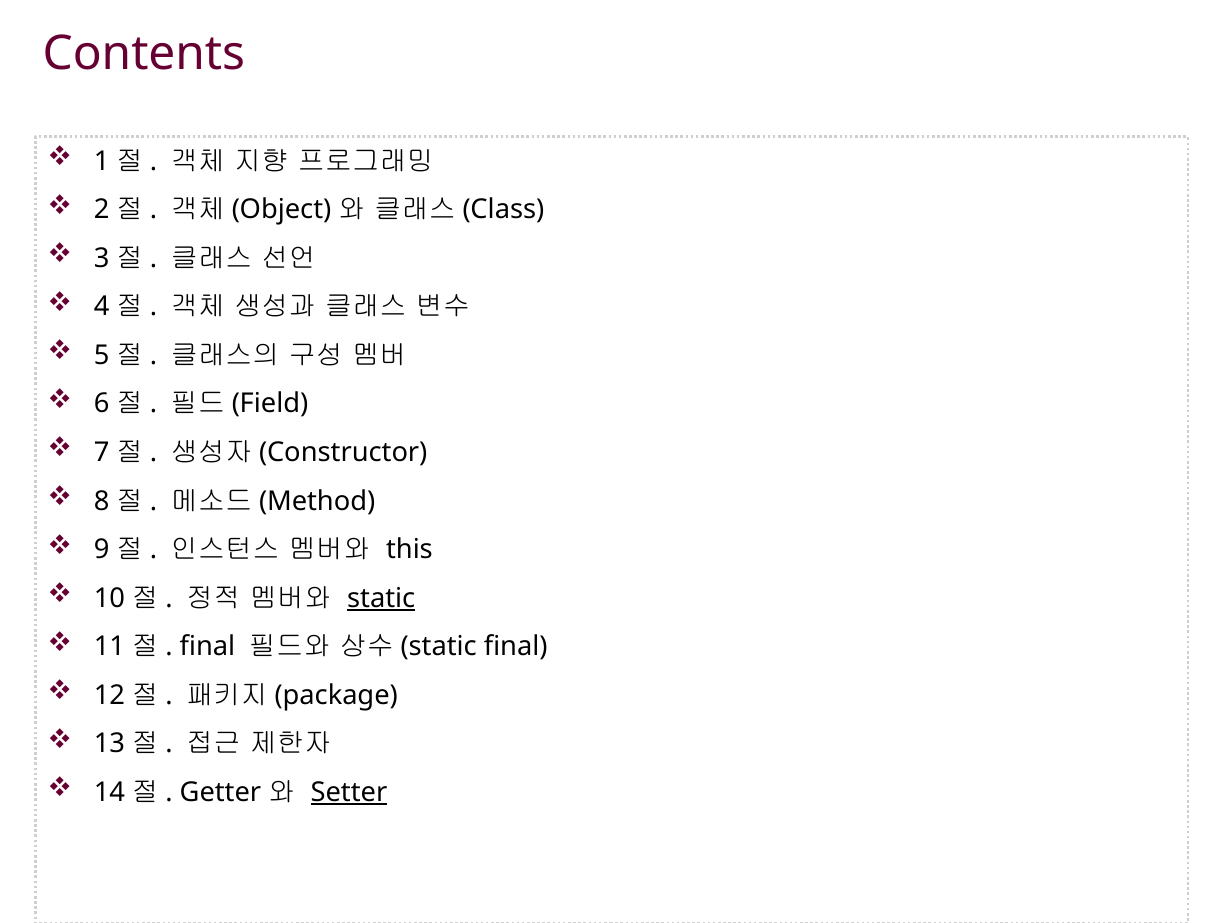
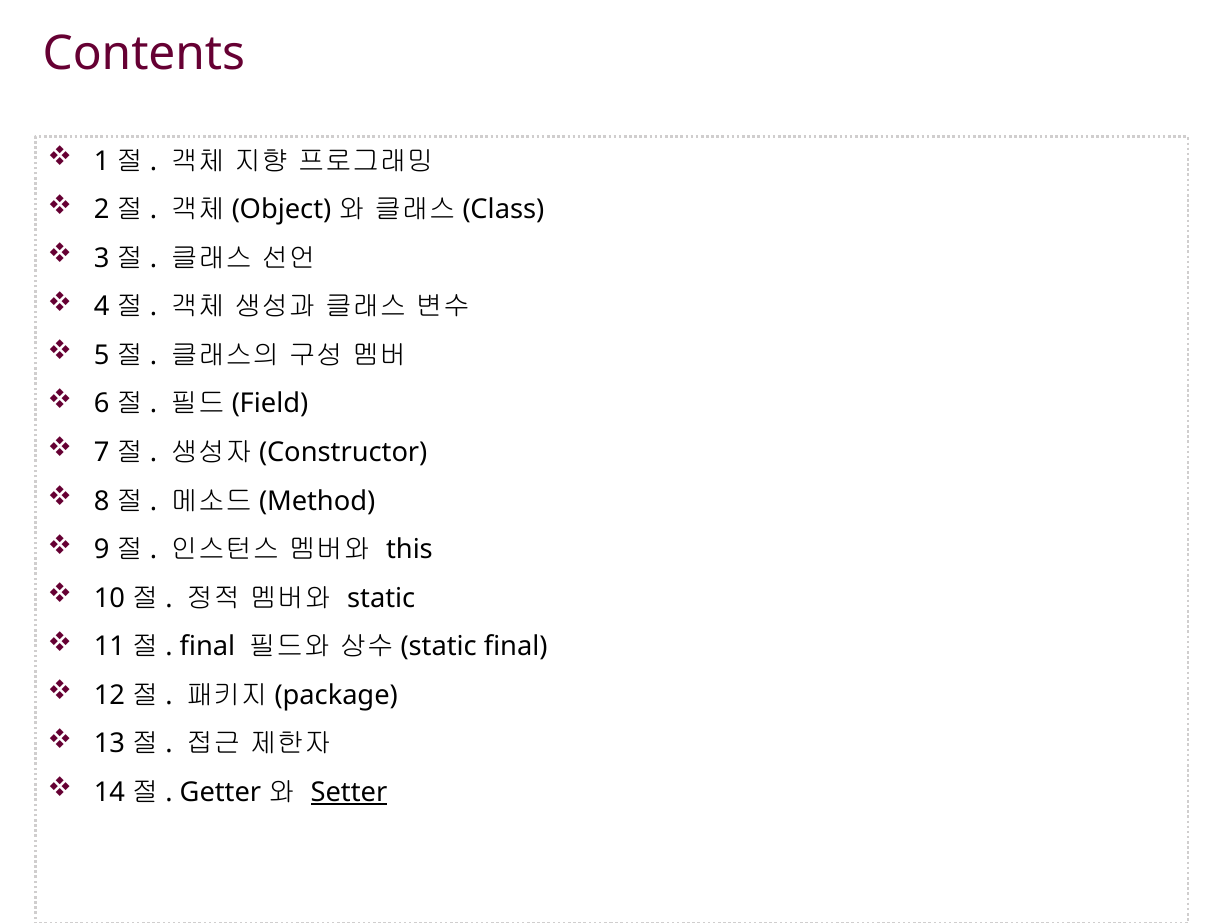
static underline: present -> none (381, 598)
